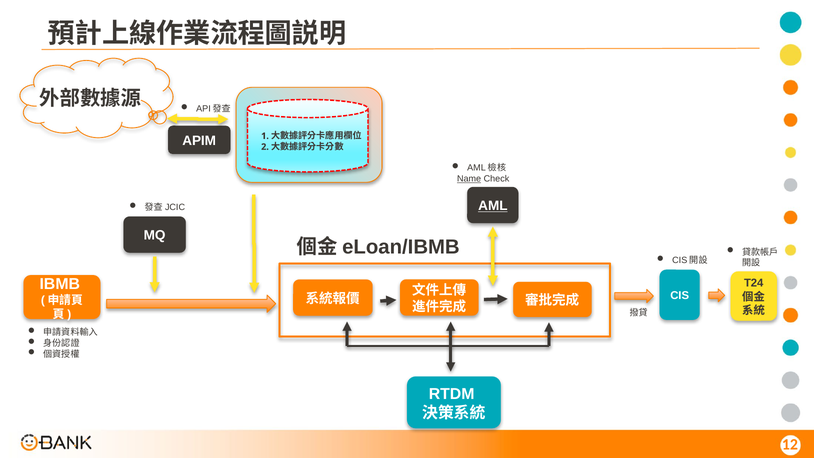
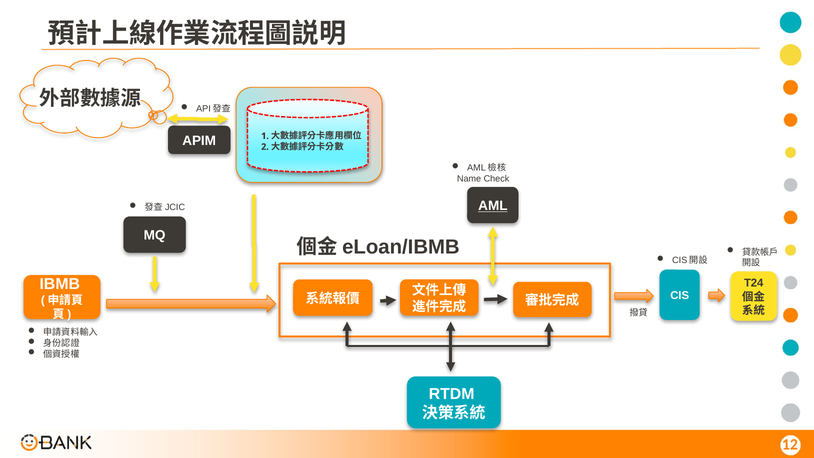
Name underline: present -> none (469, 179)
